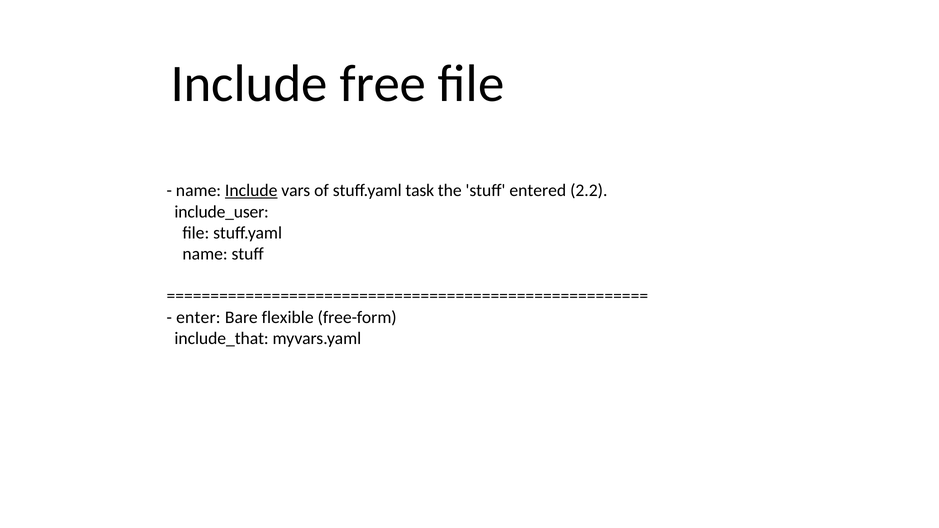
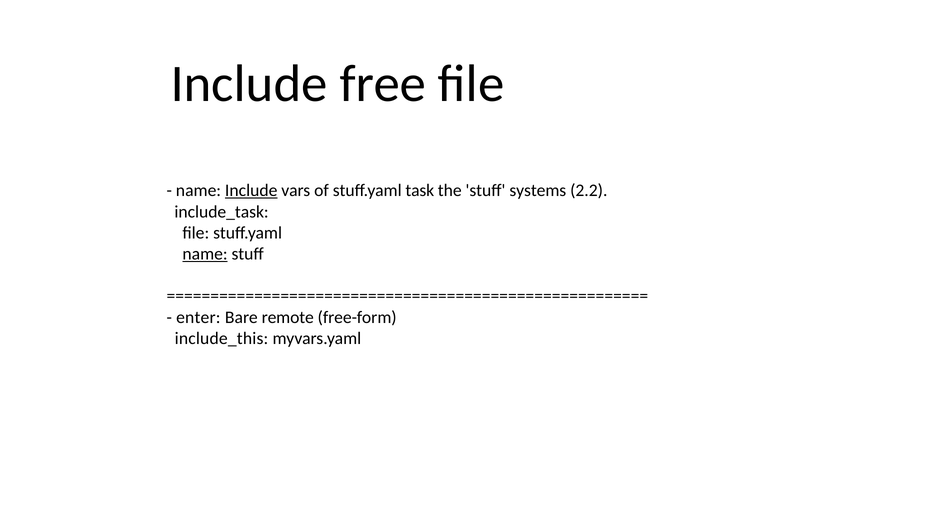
entered: entered -> systems (538, 191)
include_user: include_user -> include_task (222, 212)
name underline: none -> present (205, 254)
flexible: flexible -> remote (288, 317)
include_that: include_that -> include_this (221, 339)
